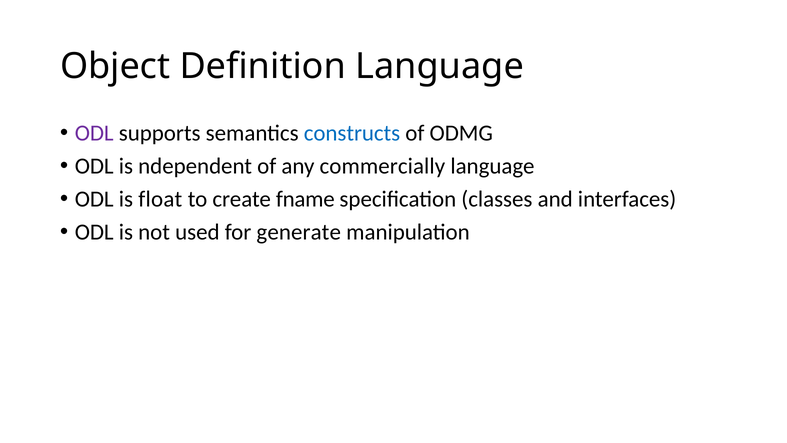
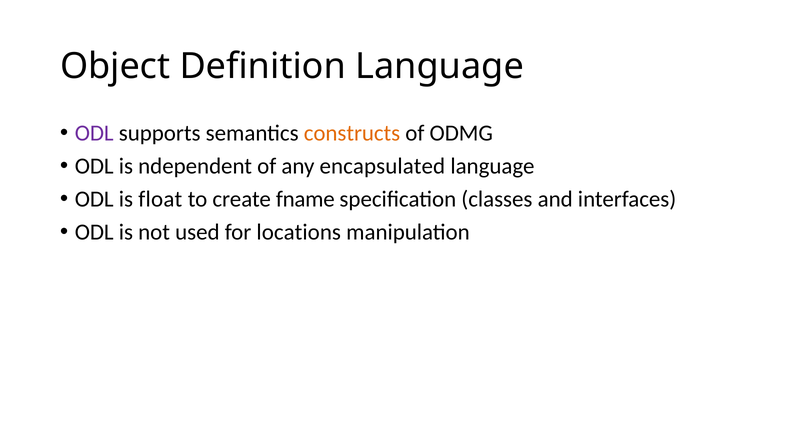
constructs colour: blue -> orange (352, 133)
commercially: commercially -> encapsulated (382, 166)
generate: generate -> locations (299, 232)
